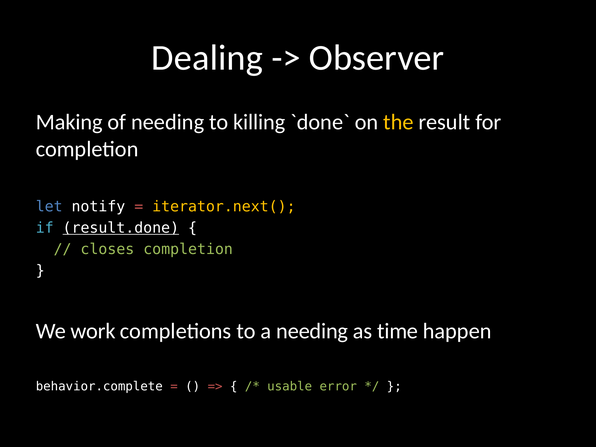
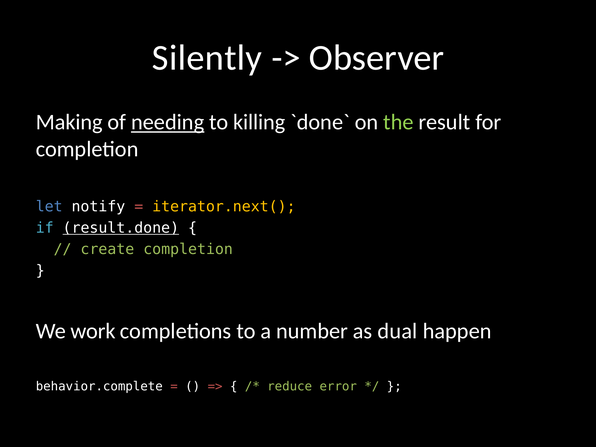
Dealing: Dealing -> Silently (207, 58)
needing underline: none -> present (168, 122)
the colour: yellow -> light green (398, 122)
closes: closes -> create (107, 249)
a needing: needing -> number (312, 331)
time: time -> dual (397, 331)
usable: usable -> reduce (290, 386)
